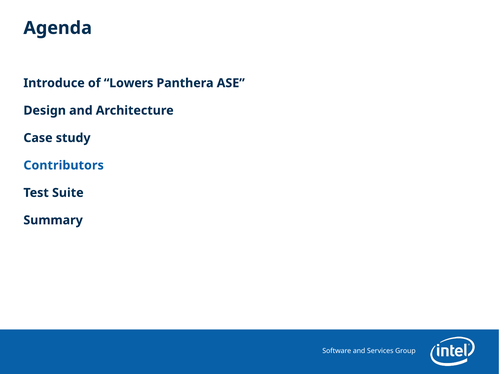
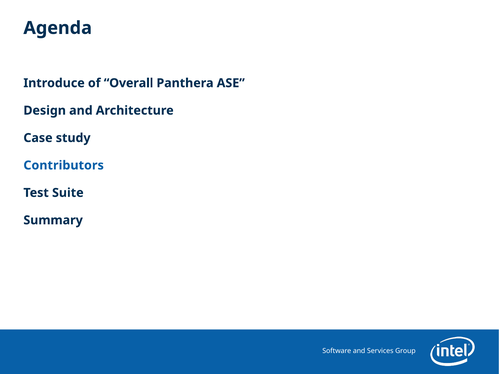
Lowers: Lowers -> Overall (129, 83)
